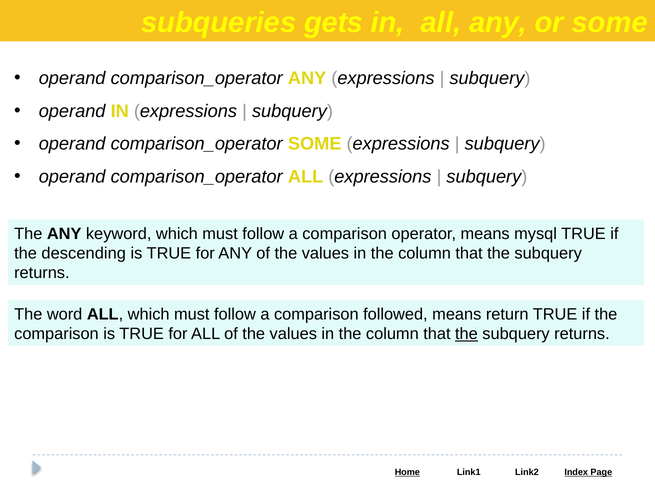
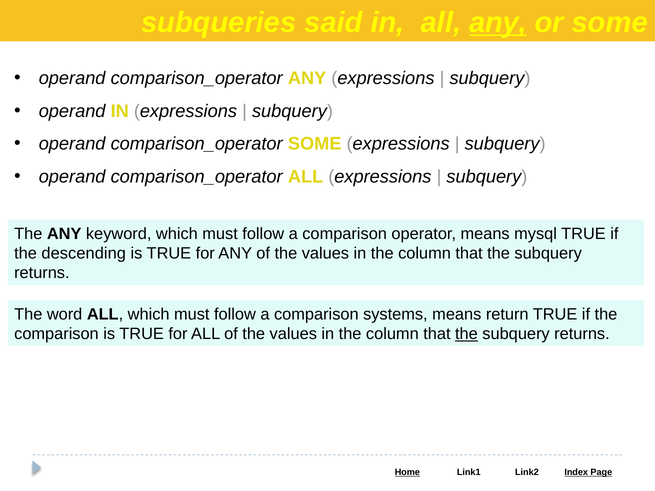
gets: gets -> said (334, 23)
any underline: none -> present (498, 23)
followed: followed -> systems (395, 314)
